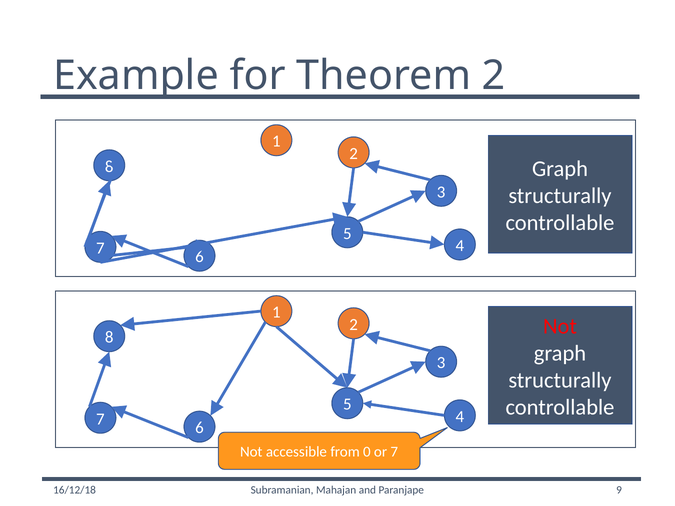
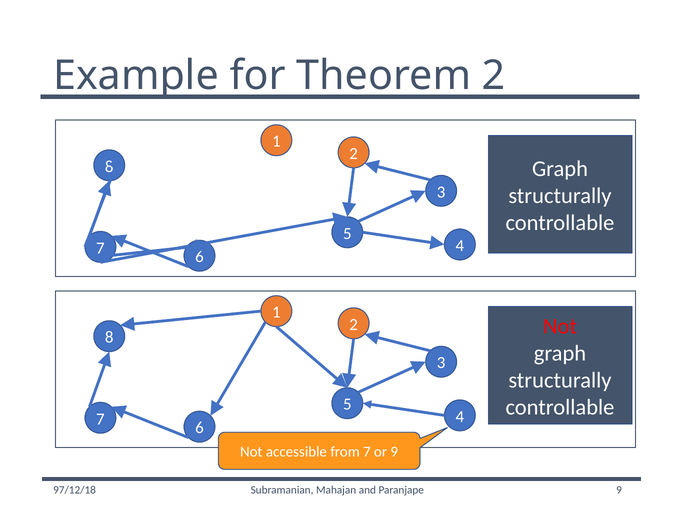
from 0: 0 -> 7 (367, 452)
or 7: 7 -> 9 (394, 452)
16/12/18: 16/12/18 -> 97/12/18 (75, 490)
